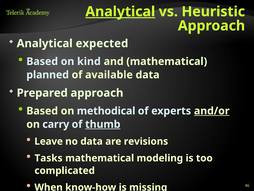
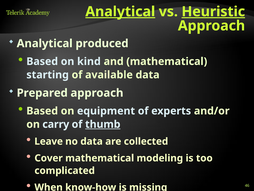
Heuristic underline: none -> present (213, 12)
expected: expected -> produced (102, 43)
planned: planned -> starting (48, 75)
methodical: methodical -> equipment (106, 111)
and/or underline: present -> none (212, 111)
revisions: revisions -> collected (146, 141)
Tasks: Tasks -> Cover (49, 158)
